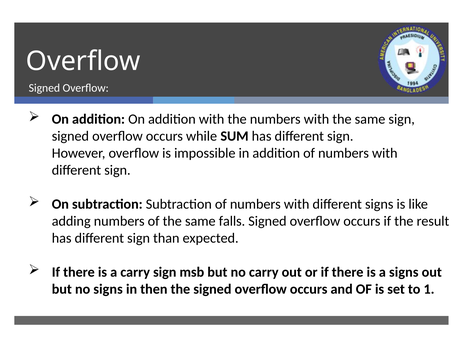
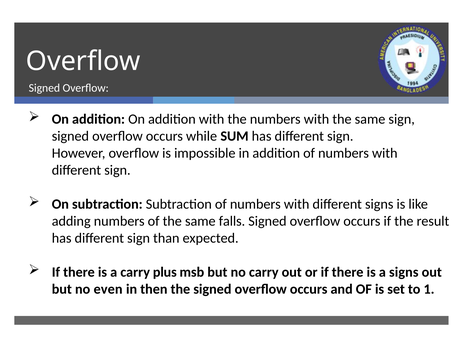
carry sign: sign -> plus (165, 272)
no signs: signs -> even (108, 289)
